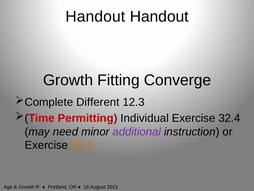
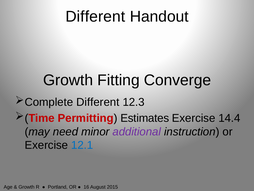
Handout: Handout -> Different (95, 17)
Individual: Individual -> Estimates (145, 118)
32.4: 32.4 -> 14.4 (229, 118)
12.1 colour: orange -> blue (82, 145)
